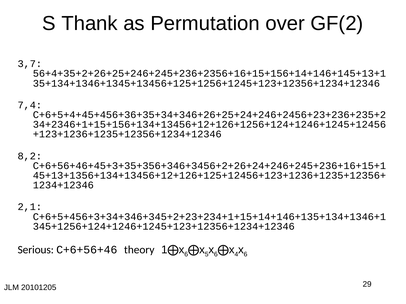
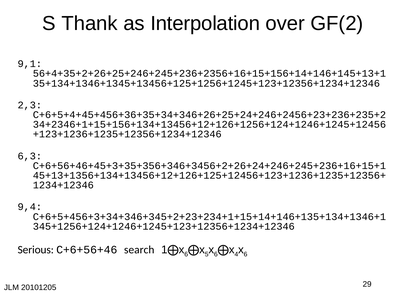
Permutation: Permutation -> Interpolation (205, 23)
3,7: 3,7 -> 9,1 (30, 64)
7,4: 7,4 -> 2,3 (30, 105)
8,2: 8,2 -> 6,3 (30, 156)
2,1: 2,1 -> 9,4 (30, 207)
theory: theory -> search (139, 250)
